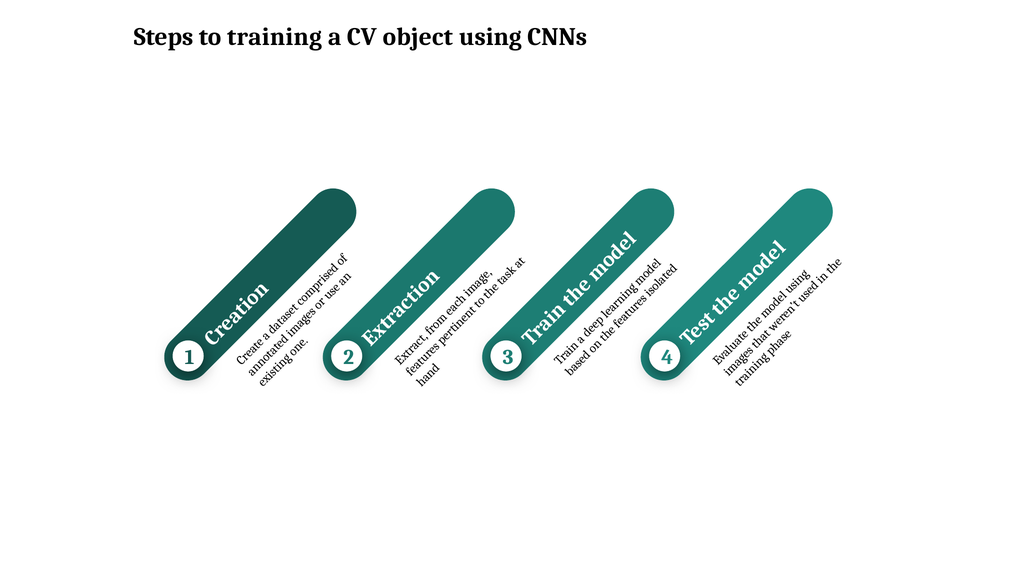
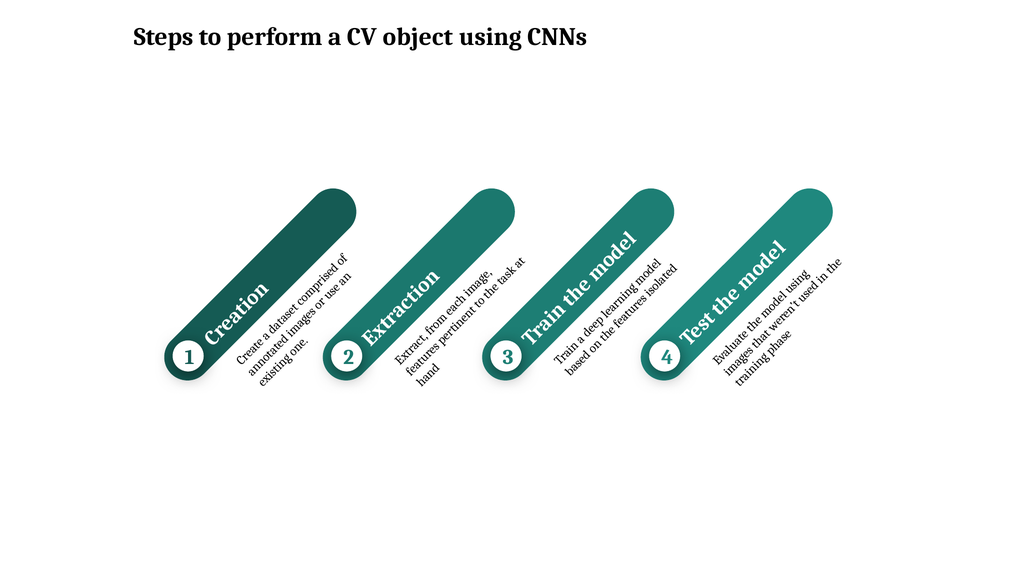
training: training -> perform (275, 37)
